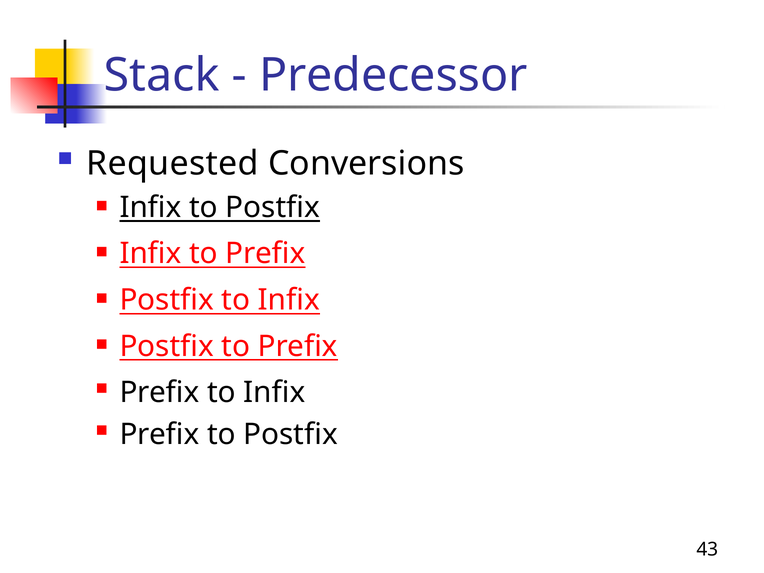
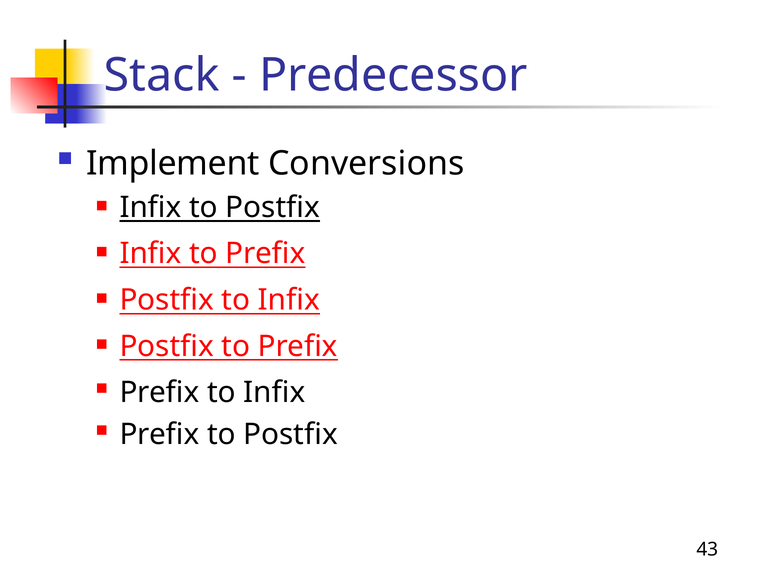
Requested: Requested -> Implement (173, 163)
